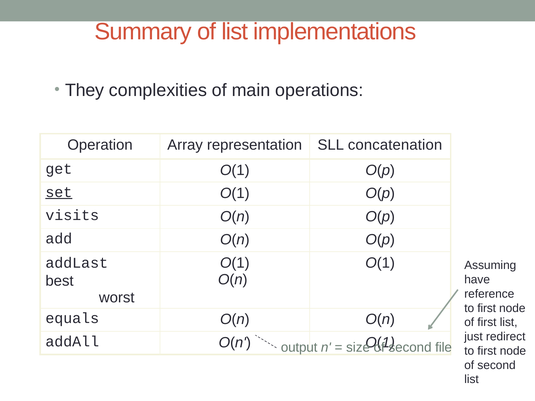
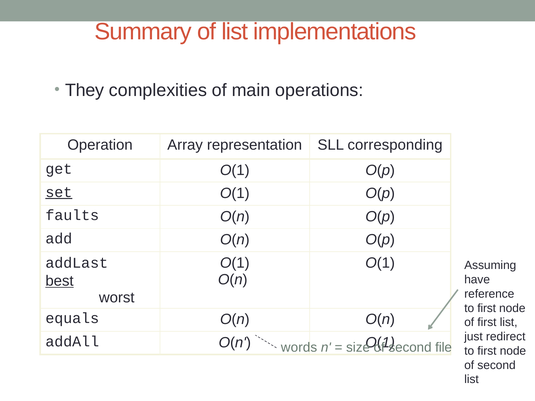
concatenation: concatenation -> corresponding (395, 145)
visits: visits -> faults (72, 215)
best underline: none -> present (60, 281)
output: output -> words (299, 348)
